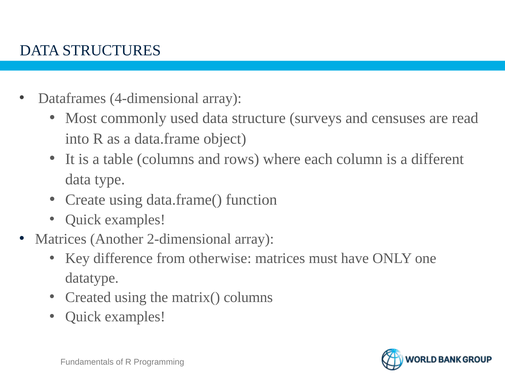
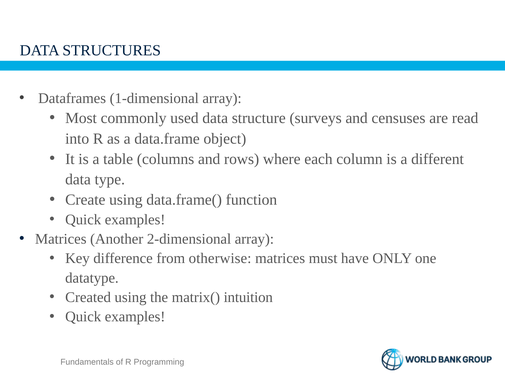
4-dimensional: 4-dimensional -> 1-dimensional (154, 98)
matrix( columns: columns -> intuition (248, 297)
